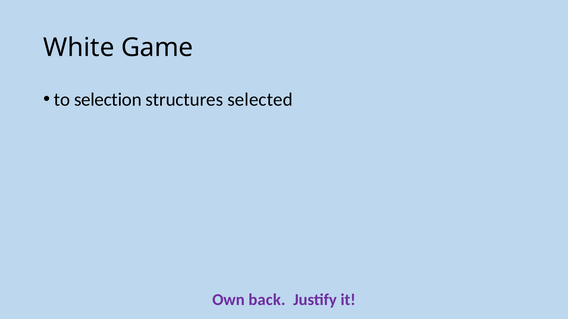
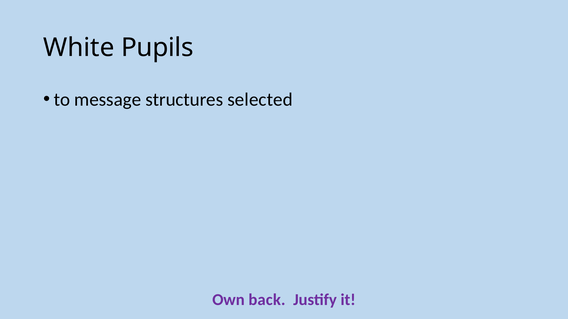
Game: Game -> Pupils (157, 48)
selection: selection -> message (108, 100)
